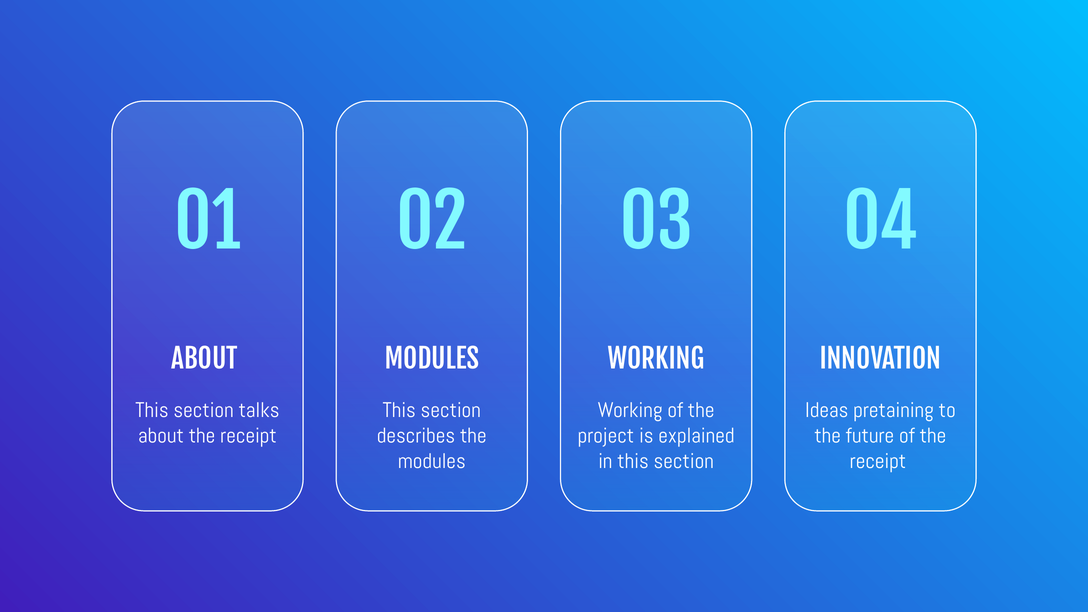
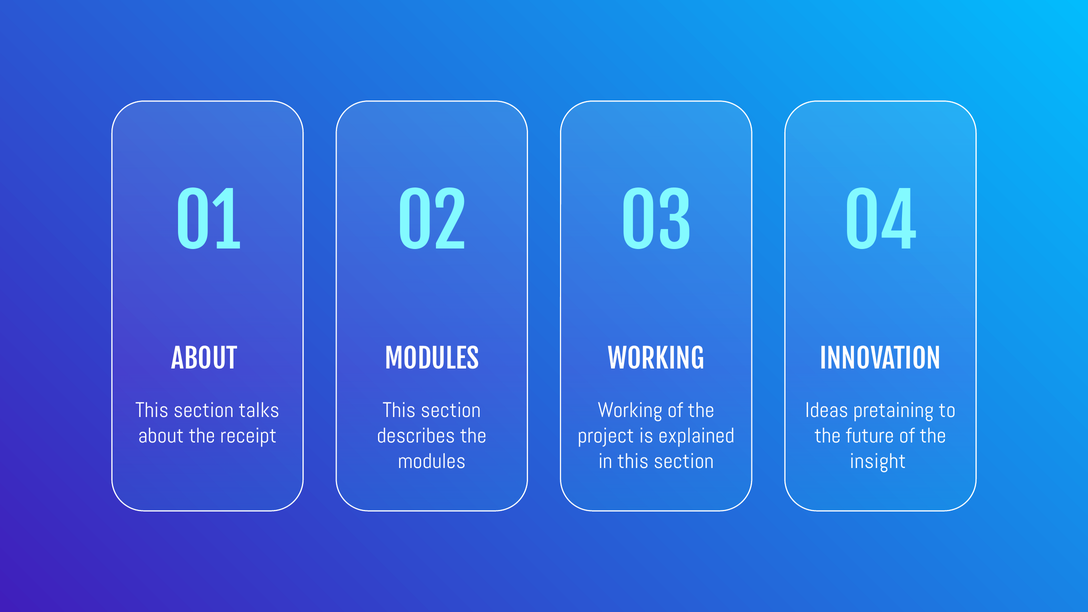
receipt: receipt -> insight (878, 461)
